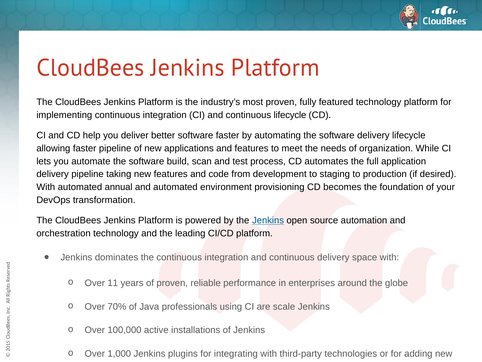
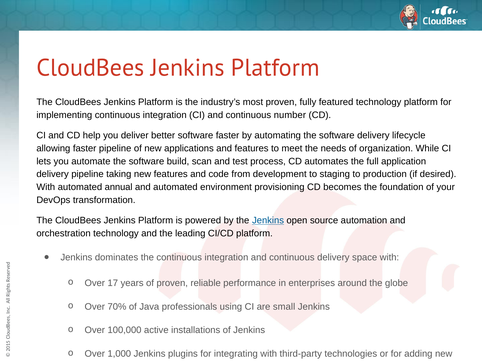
continuous lifecycle: lifecycle -> number (290, 115)
11: 11 -> 17 (113, 283)
scale: scale -> small (284, 306)
